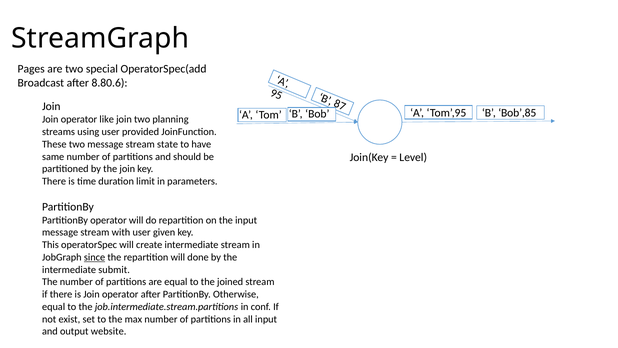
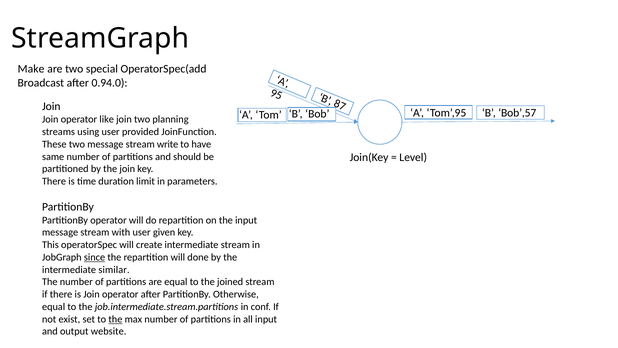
Pages: Pages -> Make (31, 69)
8.80.6: 8.80.6 -> 0.94.0 (110, 83)
Bob’,85: Bob’,85 -> Bob’,57 (517, 113)
state: state -> write (168, 144)
submit: submit -> similar (114, 269)
the underline: none -> present (115, 319)
